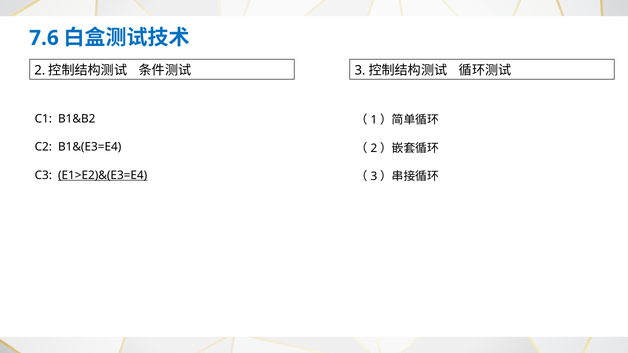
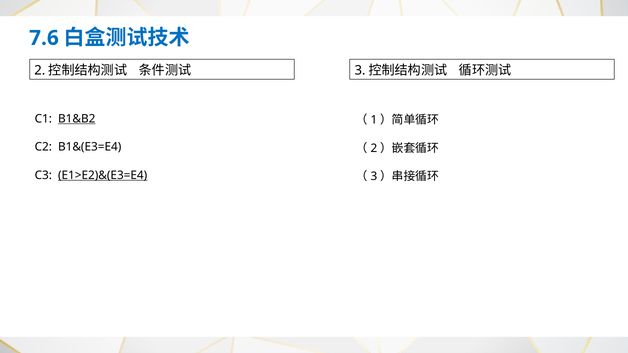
B1&B2 underline: none -> present (77, 119)
